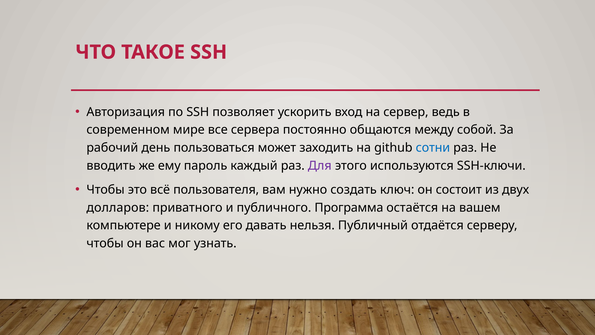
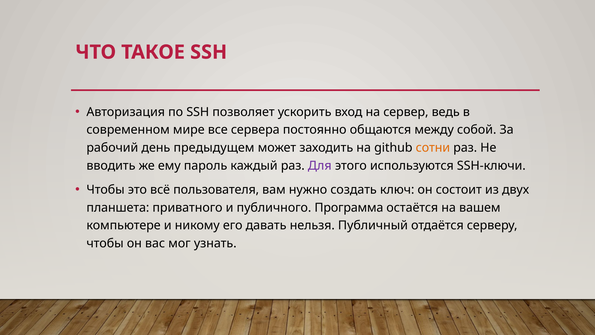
пользоваться: пользоваться -> предыдущем (214, 148)
сотни colour: blue -> orange (433, 148)
долларов: долларов -> планшета (118, 207)
